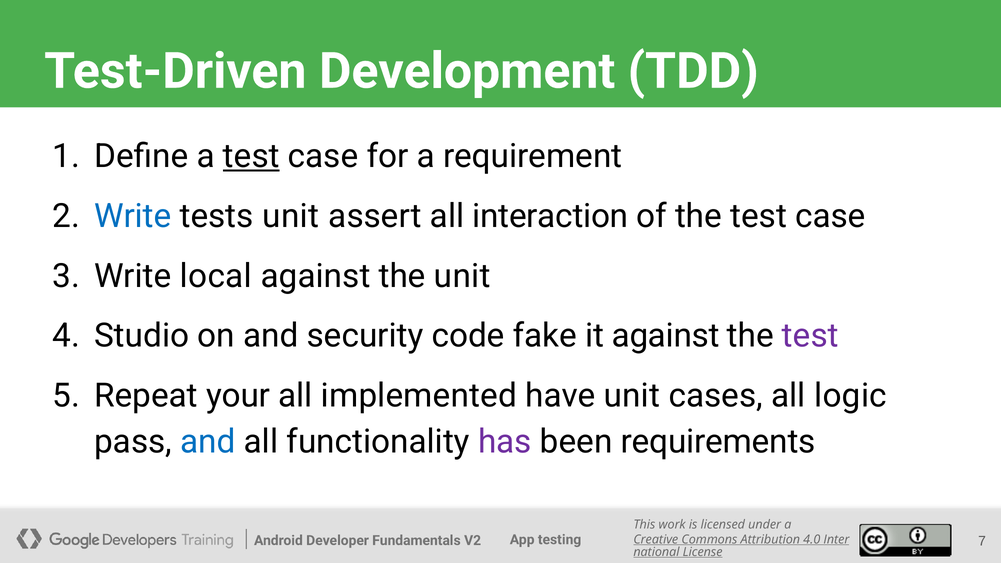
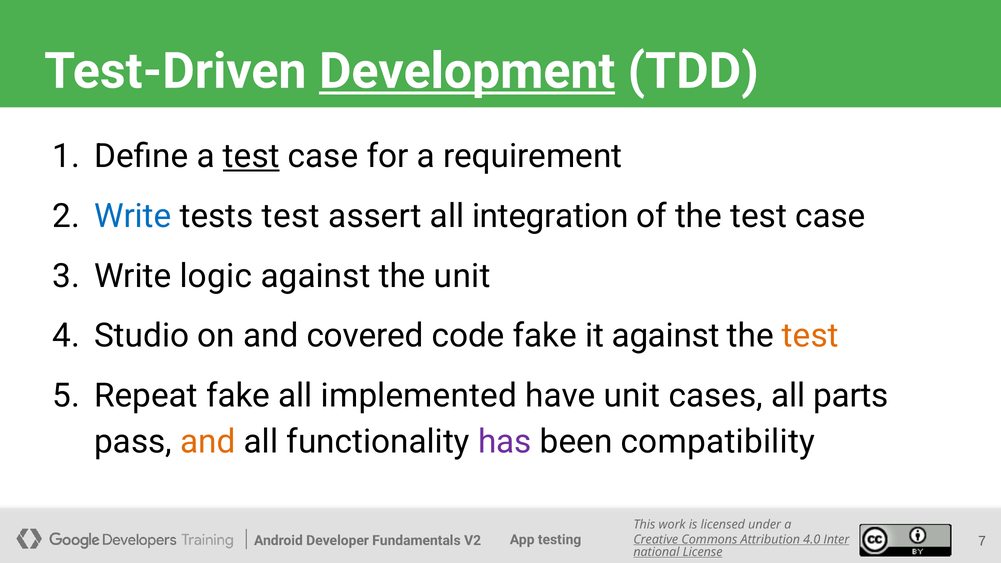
Development underline: none -> present (467, 71)
tests unit: unit -> test (291, 216)
interaction: interaction -> integration (550, 216)
local: local -> logic (216, 276)
security: security -> covered (365, 336)
test colour: purple -> orange (810, 336)
Repeat your: your -> fake (238, 396)
logic: logic -> parts (851, 396)
and colour: blue -> orange (208, 442)
requirements: requirements -> compatibility (718, 442)
